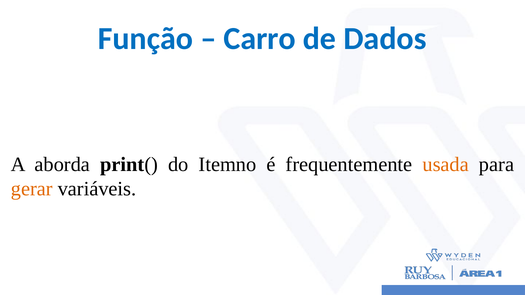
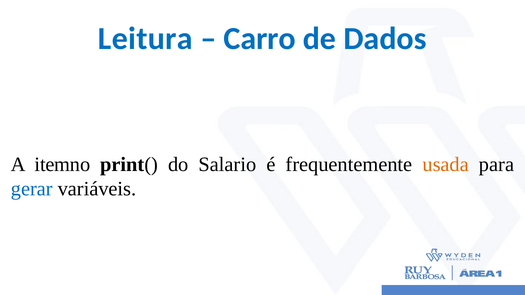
Função: Função -> Leitura (145, 39)
aborda: aborda -> itemno (62, 165)
Itemno: Itemno -> Salario (227, 165)
gerar colour: orange -> blue (32, 189)
